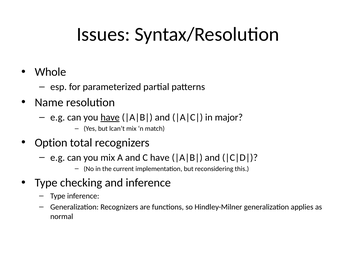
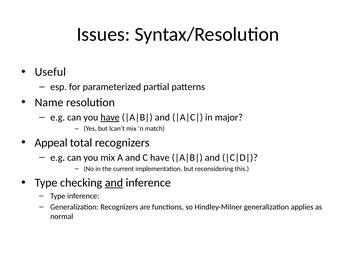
Whole: Whole -> Useful (50, 72)
Option: Option -> Appeal (51, 143)
and underline: none -> present (114, 183)
